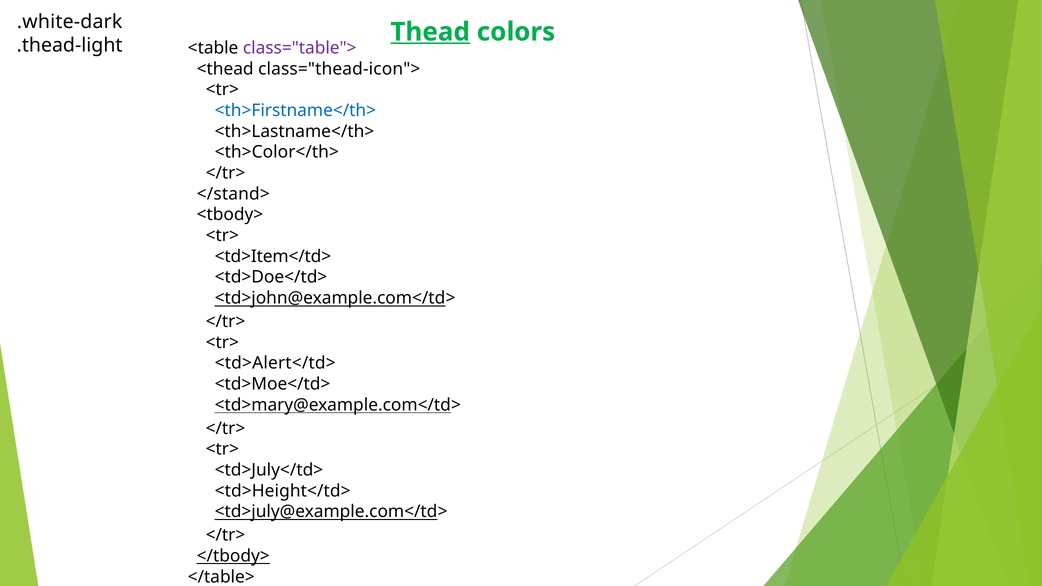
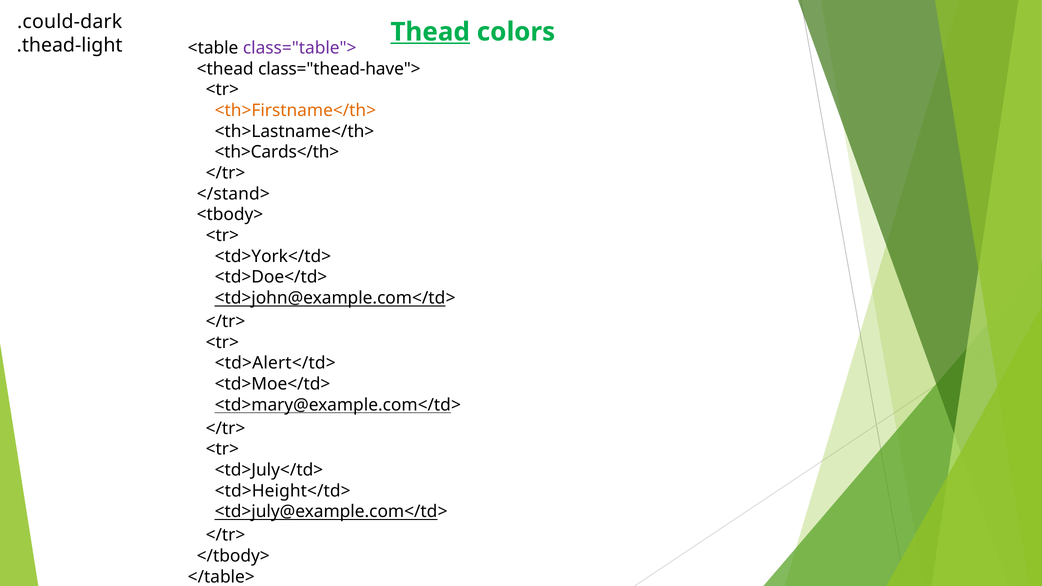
.white-dark: .white-dark -> .could-dark (70, 22)
class="thead-icon">: class="thead-icon"> -> class="thead-have"> (339, 69)
<th>Firstname</th> colour: blue -> orange (295, 111)
<th>Color</th>: <th>Color</th> -> <th>Cards</th> (277, 152)
<td>Item</td>: <td>Item</td> -> <td>York</td> (273, 256)
</tbody> underline: present -> none (233, 556)
